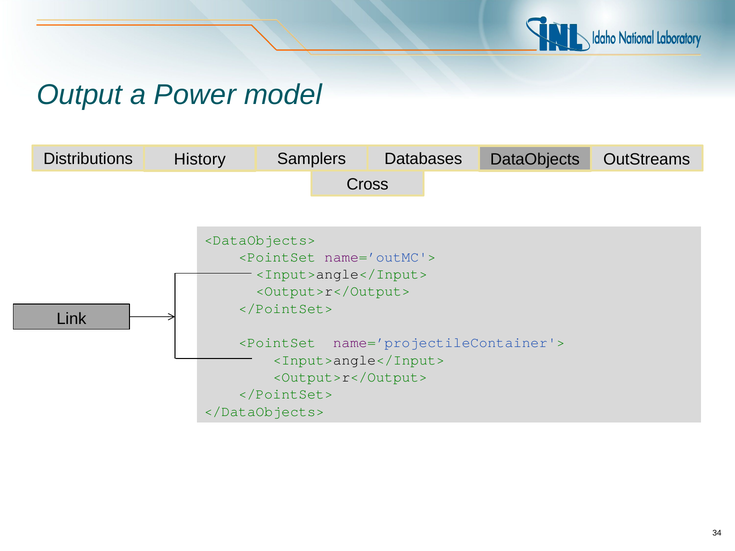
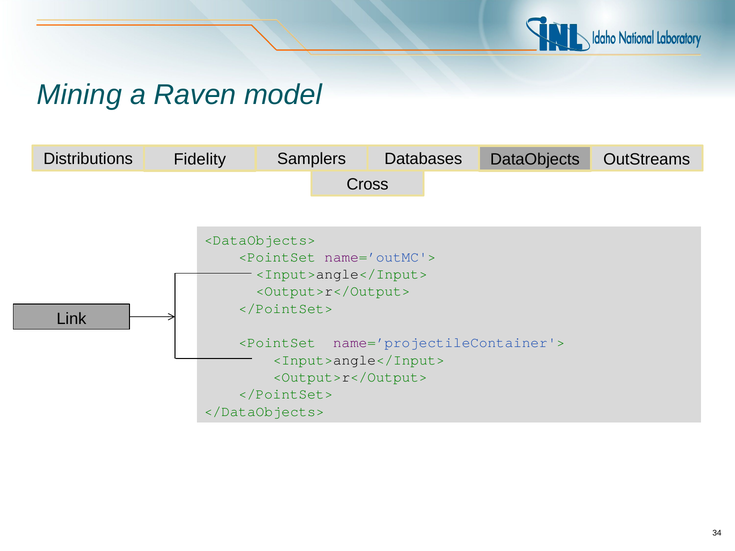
Output: Output -> Mining (79, 95)
Power: Power -> Raven (195, 95)
History: History -> Fidelity (200, 159)
